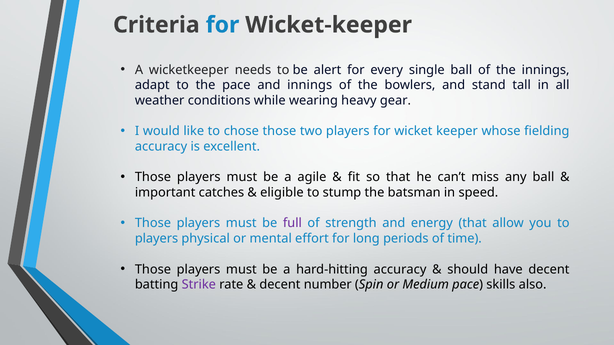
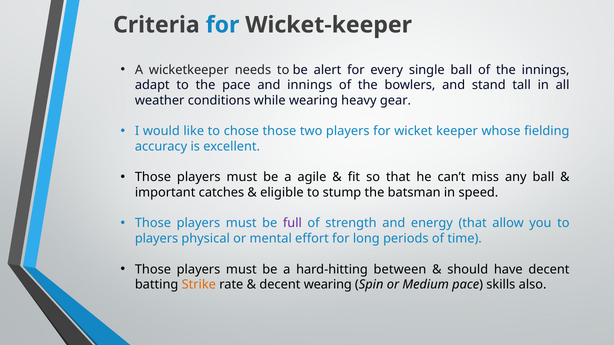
hard-hitting accuracy: accuracy -> between (400, 270)
Strike colour: purple -> orange (199, 285)
decent number: number -> wearing (328, 285)
